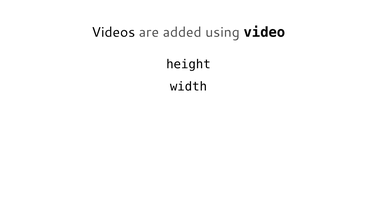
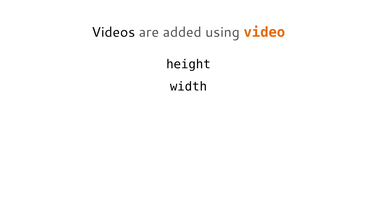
video colour: black -> orange (264, 32)
